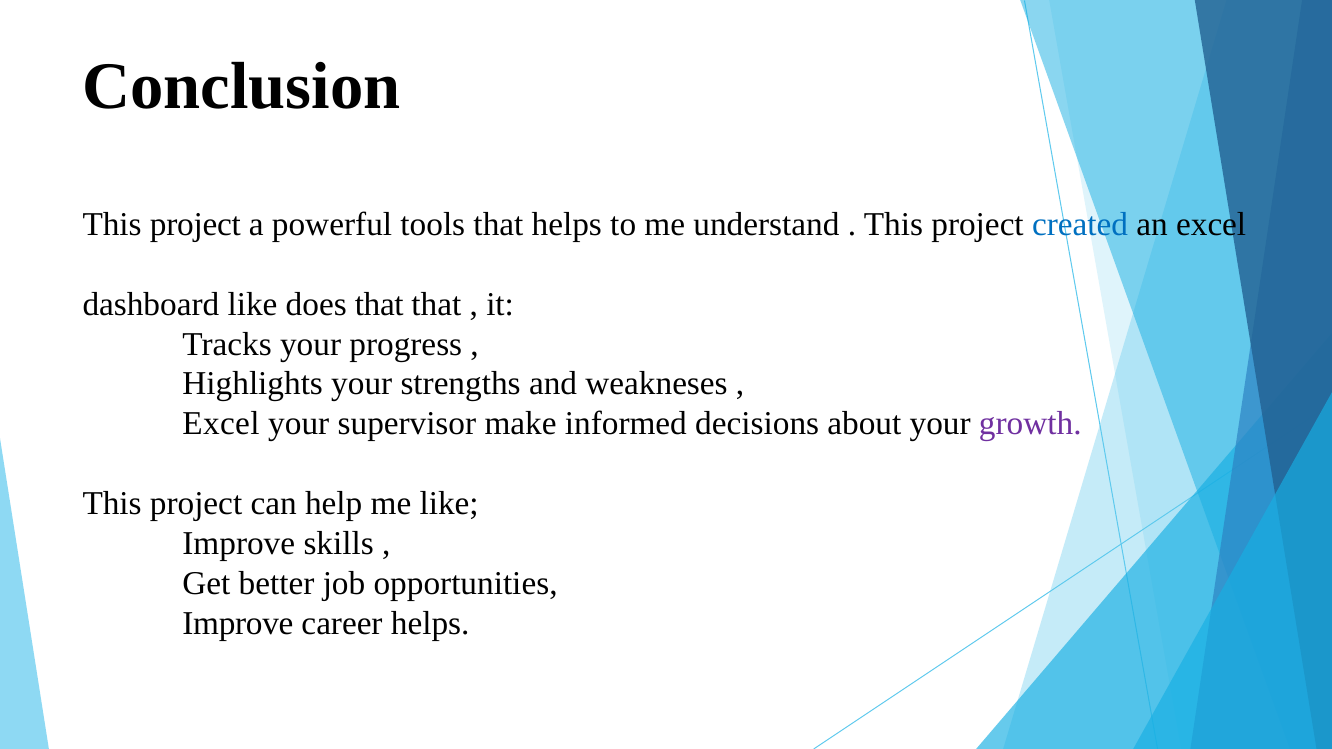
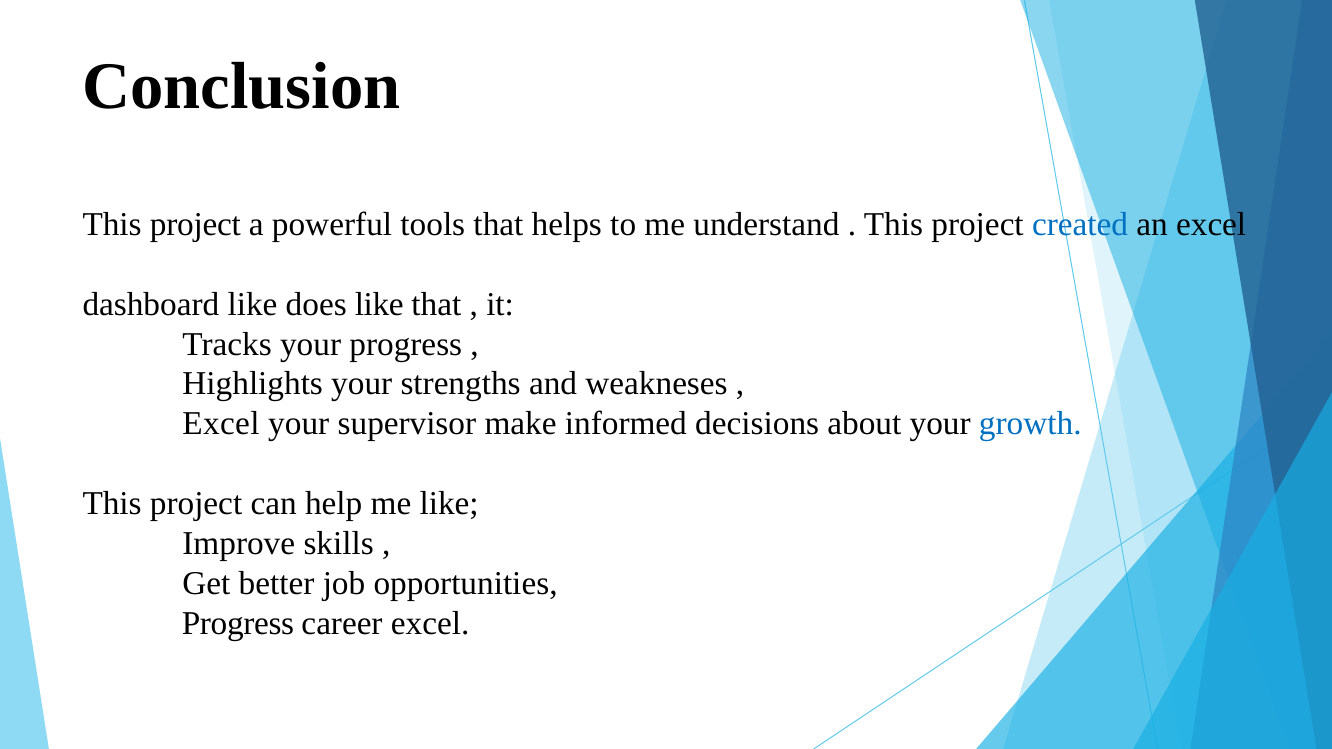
does that: that -> like (379, 304)
growth colour: purple -> blue (1030, 424)
Improve: Improve -> Progress (238, 624)
career helps: helps -> excel (430, 624)
